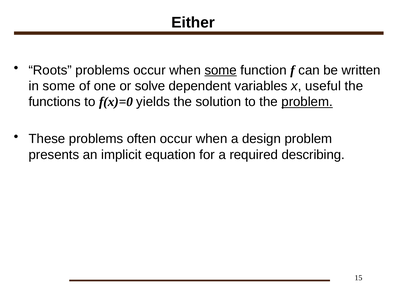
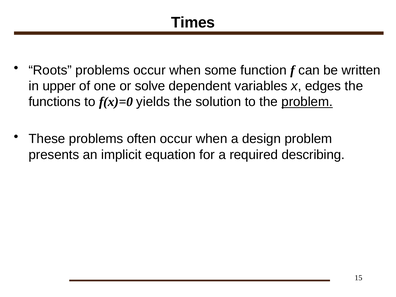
Either: Either -> Times (193, 23)
some underline: present -> none (221, 70)
in some: some -> upper (59, 86)
useful: useful -> edges (323, 86)
